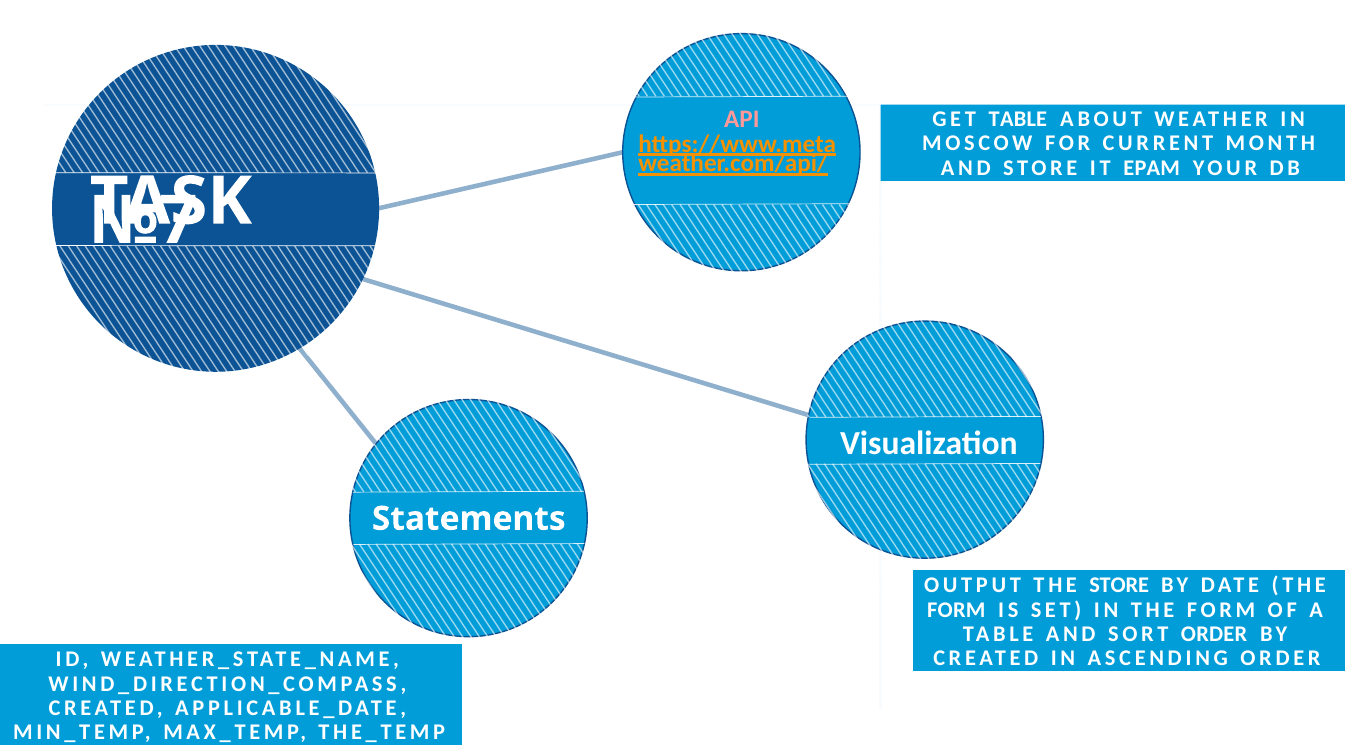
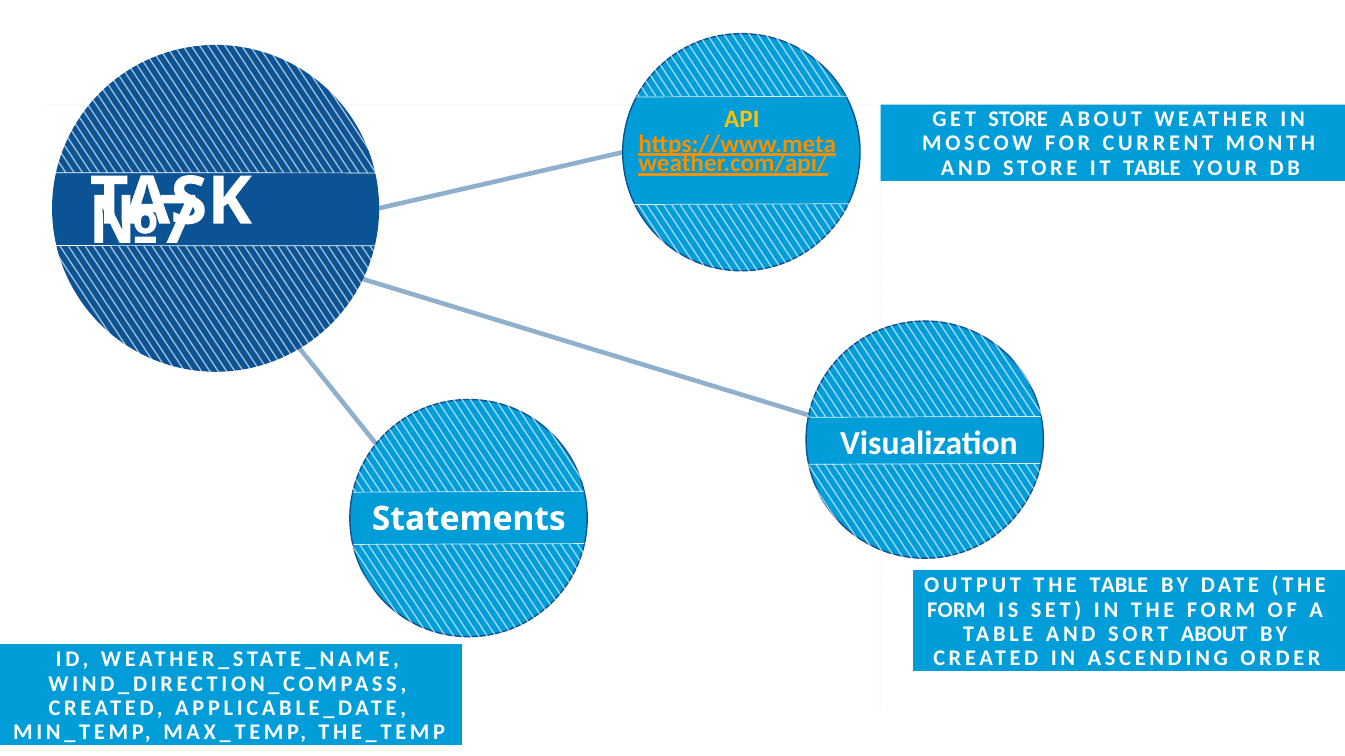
API colour: pink -> yellow (742, 119)
GET TABLE: TABLE -> STORE (1018, 119)
IT EPAM: EPAM -> TABLE (1152, 168)
THE STORE: STORE -> TABLE (1119, 586)
SORT ORDER: ORDER -> ABOUT (1214, 634)
